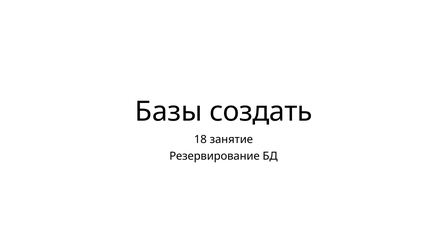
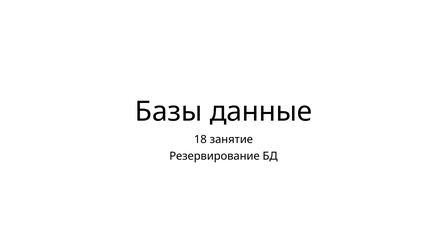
создать: создать -> данные (261, 112)
